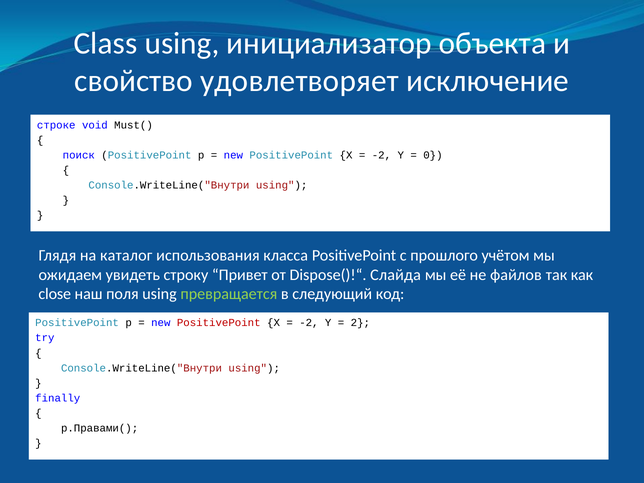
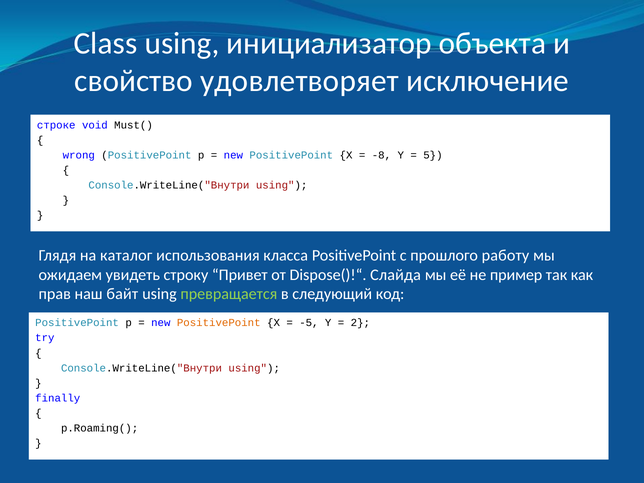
поиск: поиск -> wrong (79, 155)
-2: -2 -> -8 (381, 155)
0: 0 -> 5 (433, 155)
учётом: учётом -> работу (505, 255)
файлов: файлов -> пример (516, 275)
close: close -> прав (55, 294)
поля: поля -> байт (122, 294)
PositivePoint colour: red -> orange (219, 323)
-2: -2 -> -5 (309, 323)
p.Правами(: p.Правами( -> p.Roaming( (100, 428)
